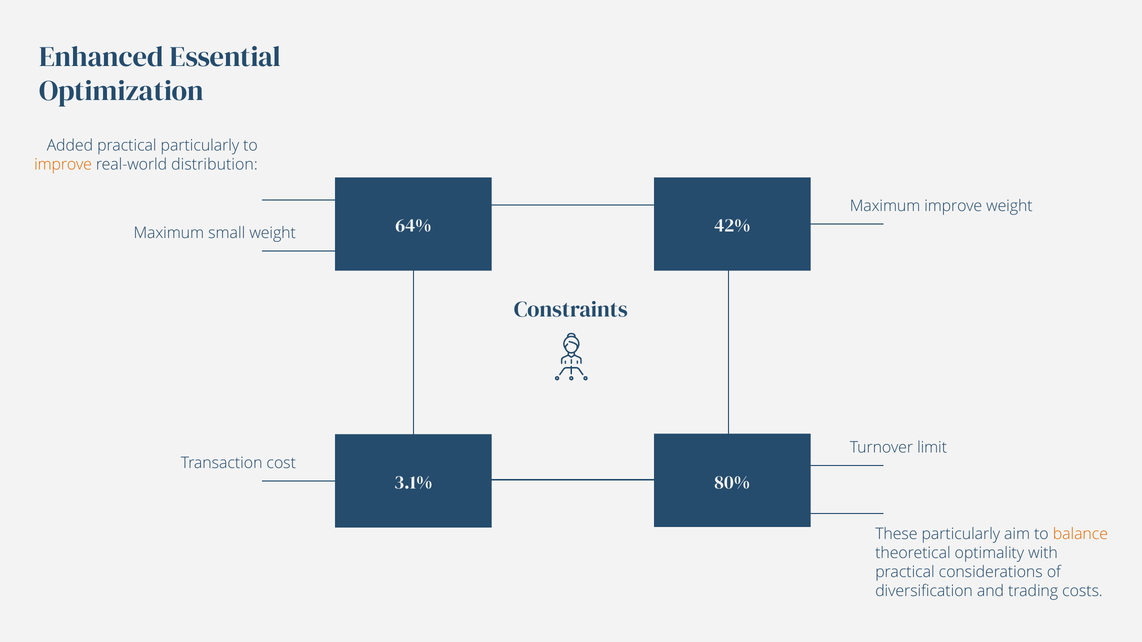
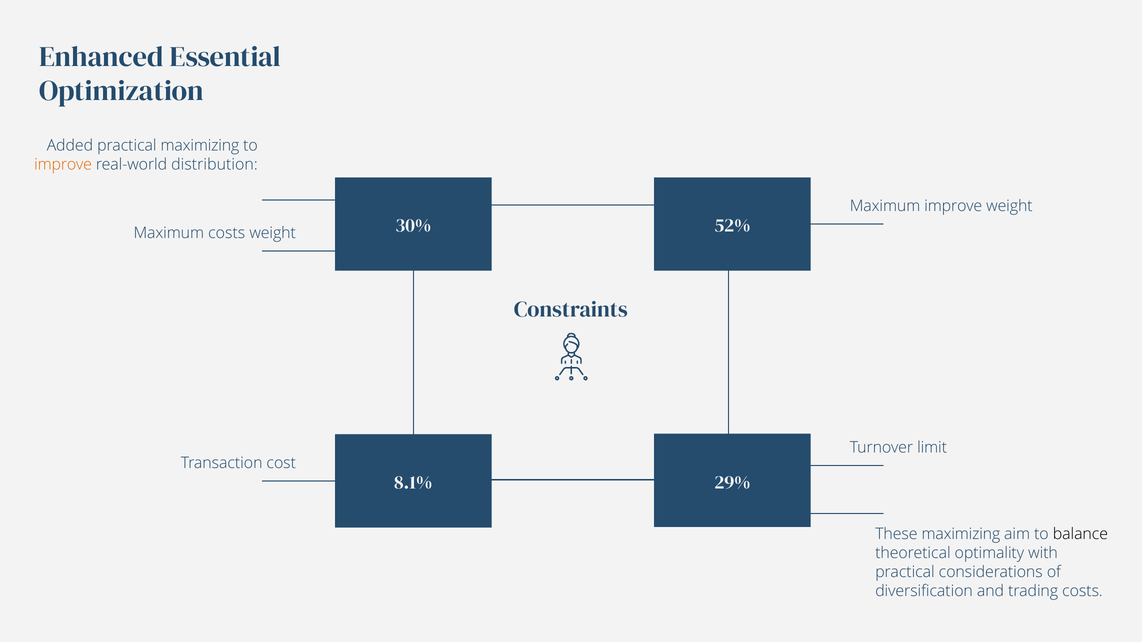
practical particularly: particularly -> maximizing (200, 146)
64%: 64% -> 30% (413, 226)
42%: 42% -> 52% (732, 226)
Maximum small: small -> costs (227, 233)
3.1%: 3.1% -> 8.1% (413, 483)
80%: 80% -> 29% (732, 483)
These particularly: particularly -> maximizing (961, 534)
balance colour: orange -> black (1080, 534)
